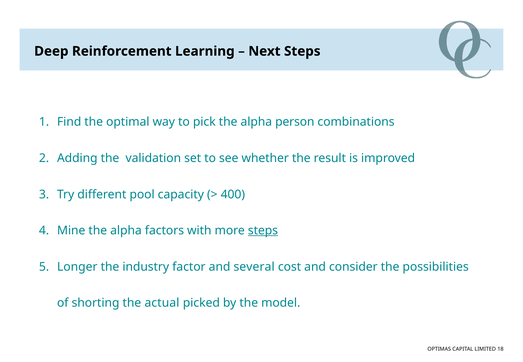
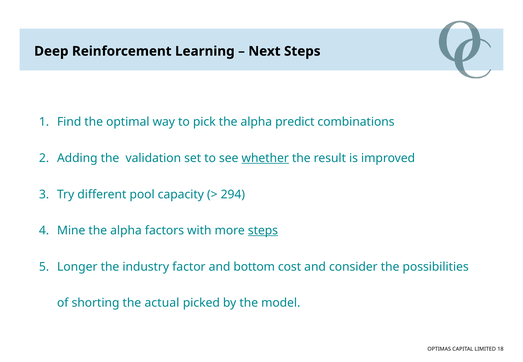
person: person -> predict (295, 122)
whether underline: none -> present (265, 158)
400: 400 -> 294 (233, 194)
several: several -> bottom (254, 267)
